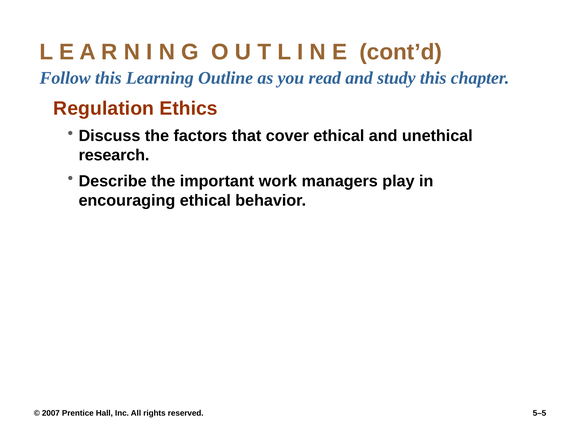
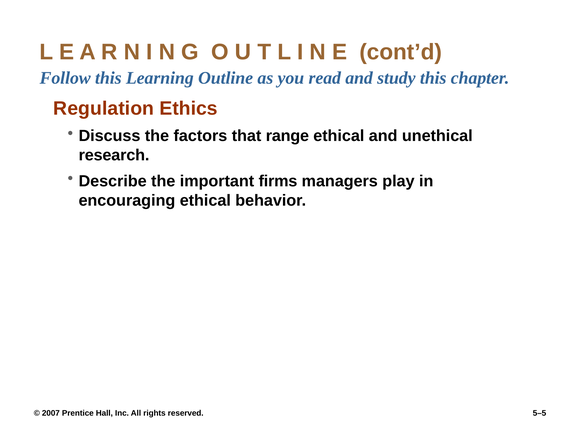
cover: cover -> range (287, 136)
work: work -> firms (278, 181)
